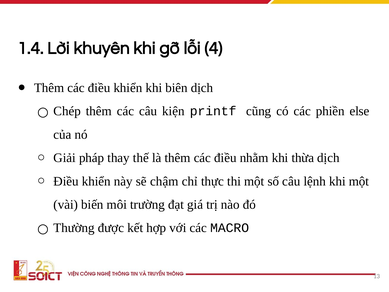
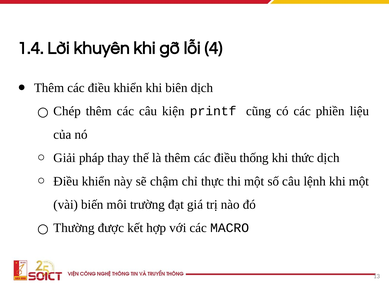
else: else -> liệu (359, 111)
nhằm: nhằm -> thống (254, 158)
thừa: thừa -> thức (303, 158)
